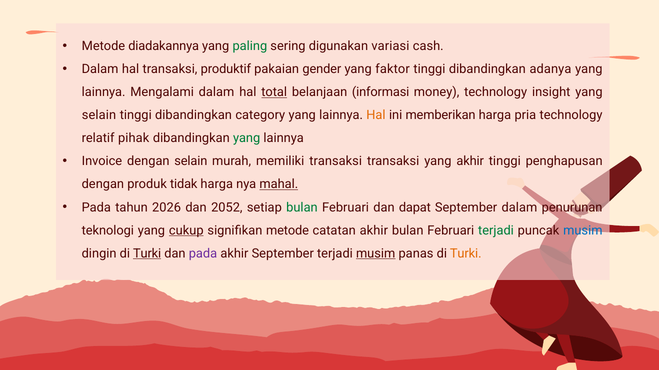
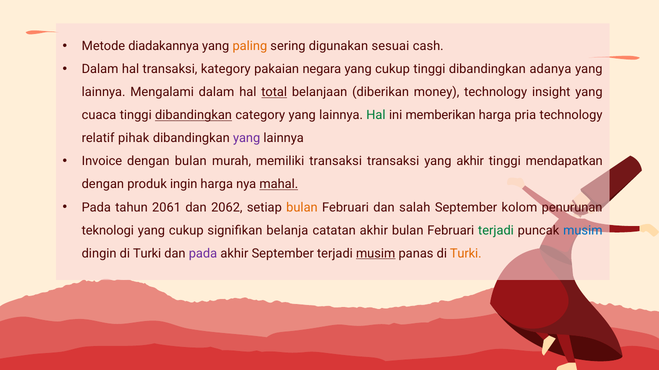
paling colour: green -> orange (250, 46)
variasi: variasi -> sesuai (390, 46)
produktif: produktif -> kategory (226, 69)
gender: gender -> negara (322, 69)
faktor: faktor -> cukup (393, 69)
informasi: informasi -> diberikan (381, 92)
selain: selain -> cuaca (99, 115)
dibandingkan underline: none -> present (194, 115)
Hal colour: orange -> green (376, 115)
yang colour: green -> purple (247, 138)
dengan selain: selain -> bulan (191, 162)
penghapusan: penghapusan -> mendapatkan (564, 162)
tidak: tidak -> ingin (184, 185)
2026: 2026 -> 2061 (167, 208)
2052: 2052 -> 2062 (227, 208)
bulan colour: green -> orange (302, 208)
dapat: dapat -> salah (415, 208)
September dalam: dalam -> kolom (519, 208)
cukup underline: present -> none (186, 231)
signifikan metode: metode -> belanja (287, 231)
Turki underline: present -> none (147, 254)
